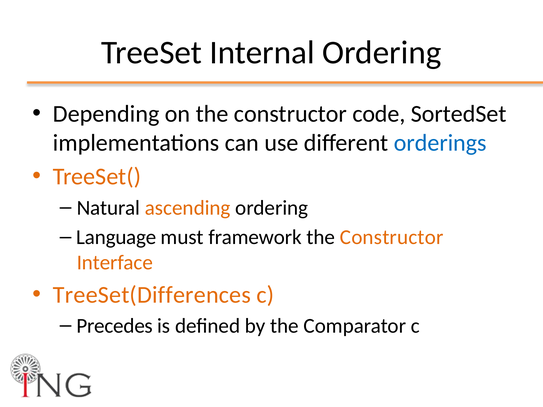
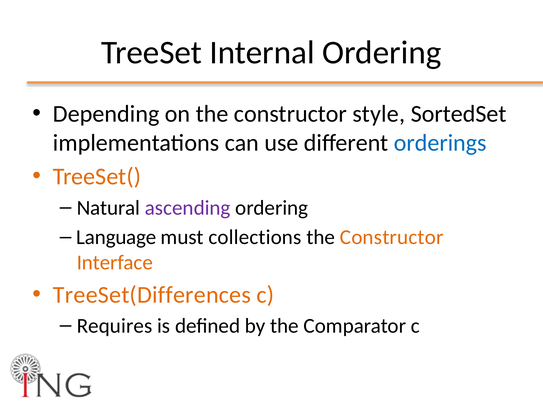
code: code -> style (379, 114)
ascending colour: orange -> purple (188, 208)
framework: framework -> collections (255, 237)
Precedes: Precedes -> Requires (115, 326)
